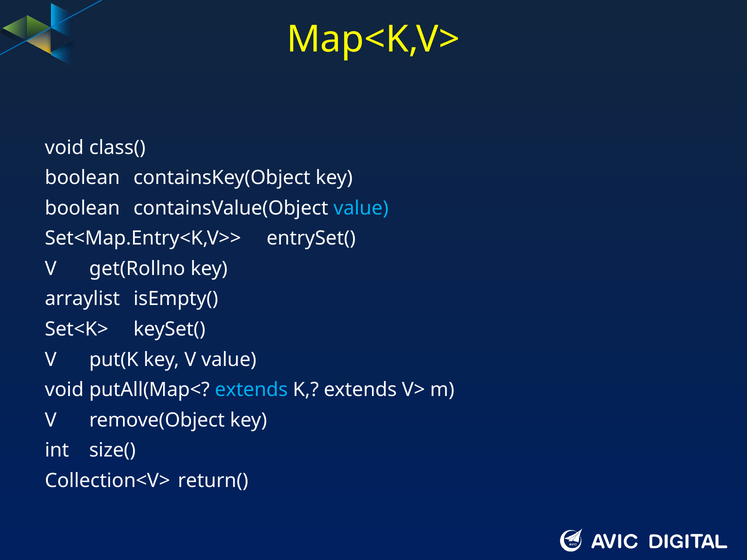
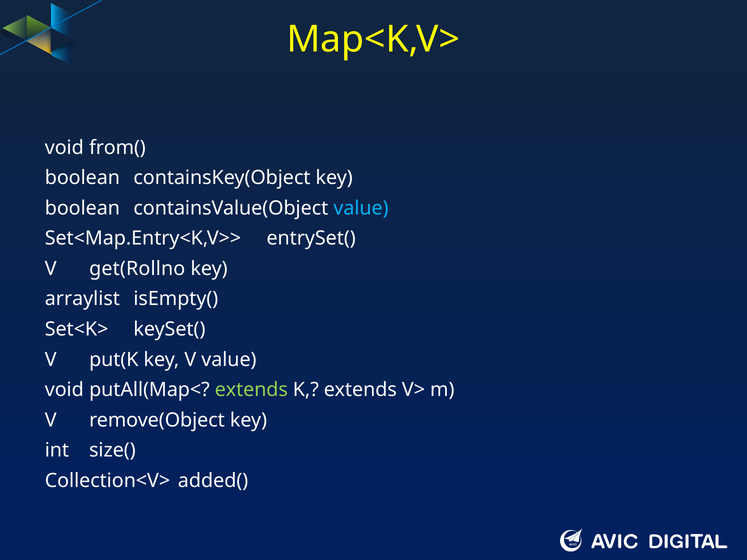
class(: class( -> from( (117, 148)
extends colour: light blue -> light green (251, 390)
return(: return( -> added( (213, 481)
